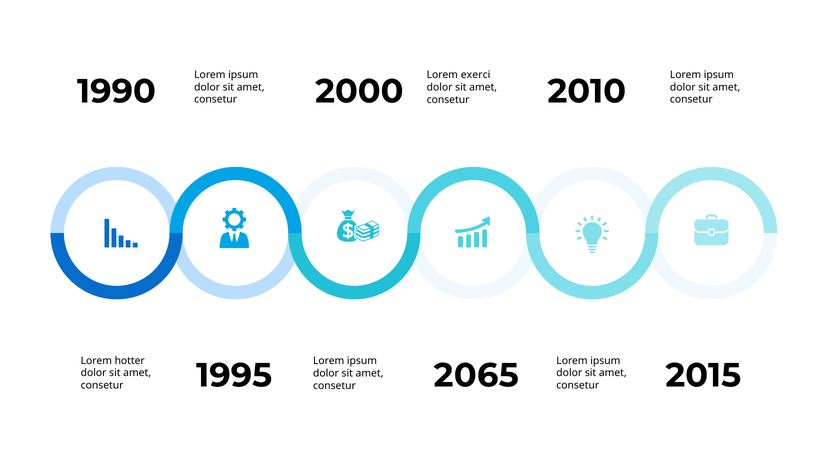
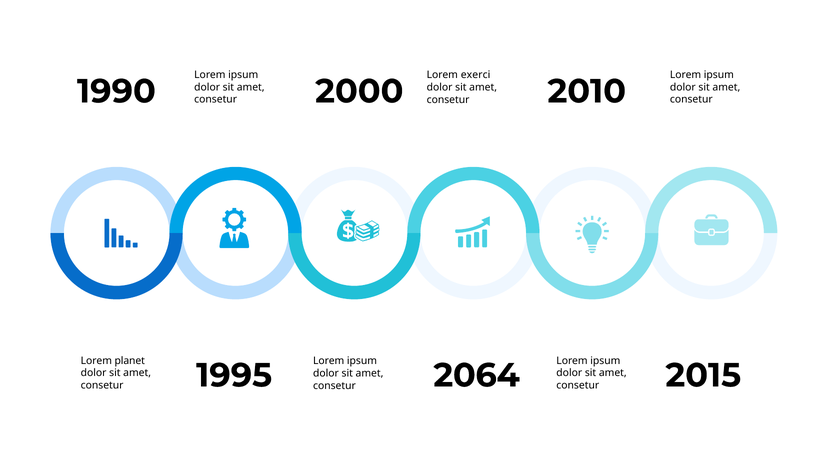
hotter: hotter -> planet (130, 360)
2065: 2065 -> 2064 (477, 375)
